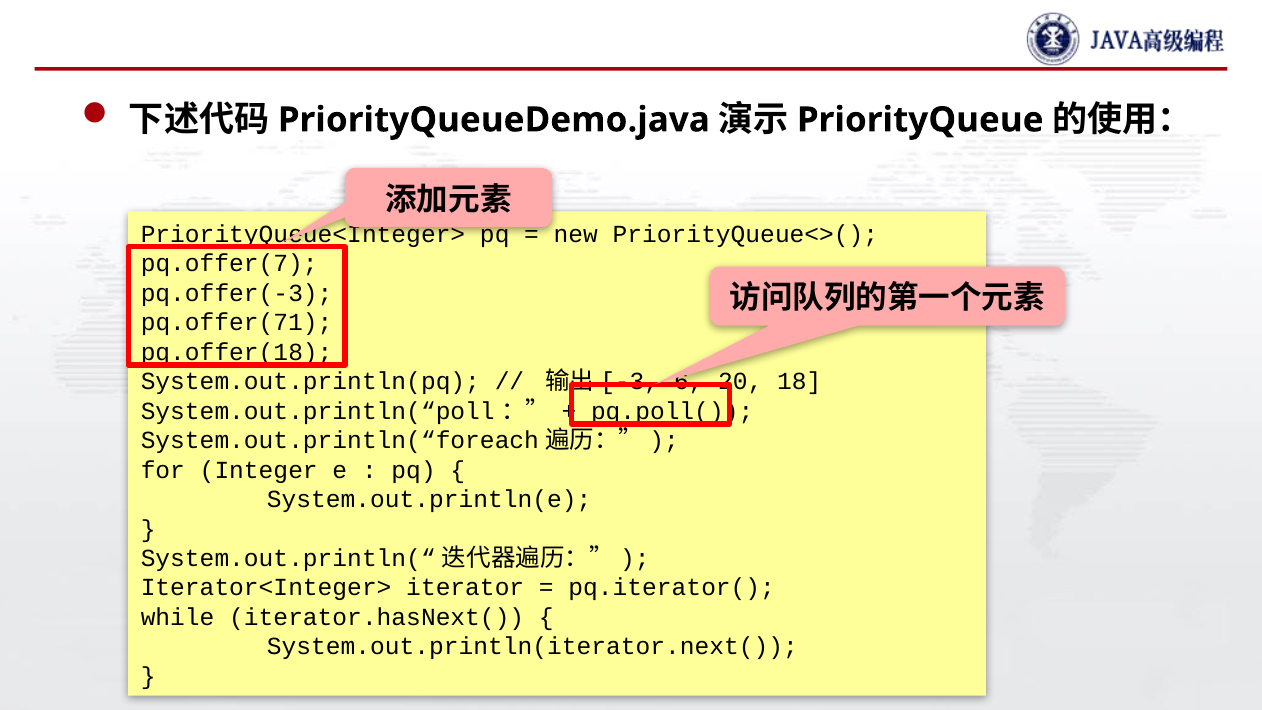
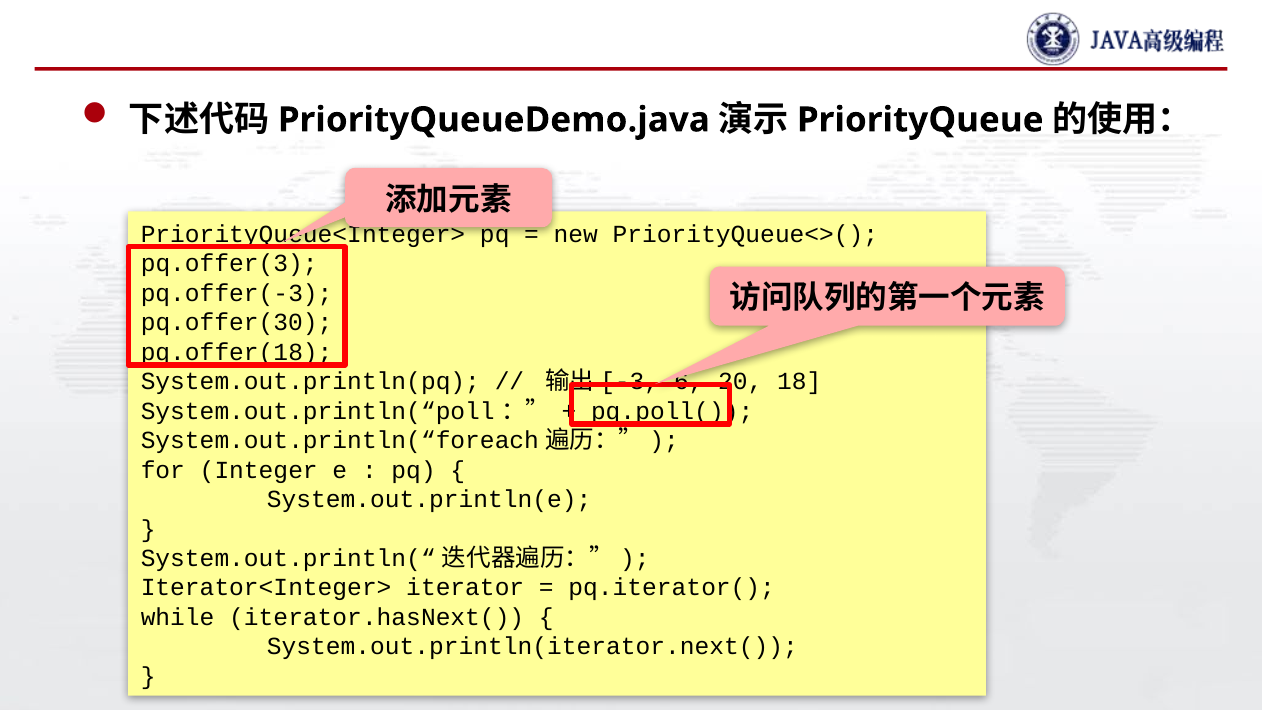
pq.offer(7: pq.offer(7 -> pq.offer(3 (229, 264)
pq.offer(71: pq.offer(71 -> pq.offer(30 (237, 323)
